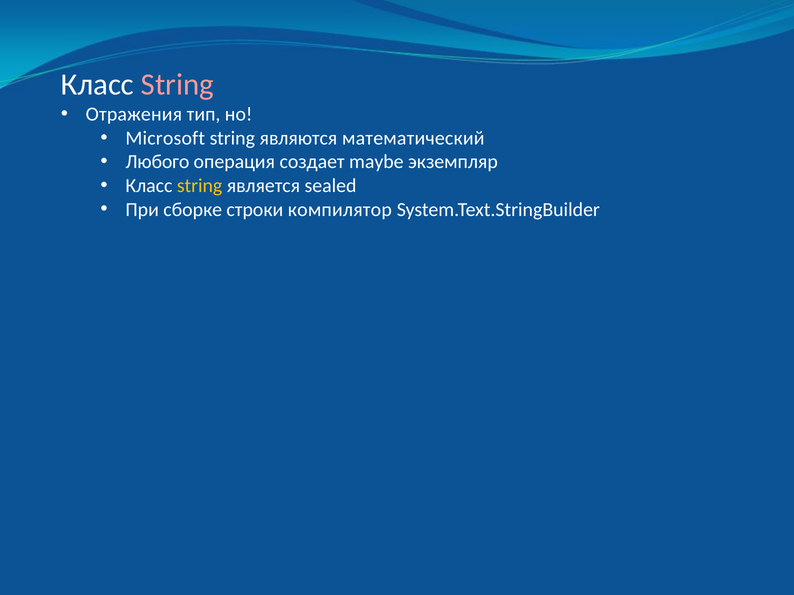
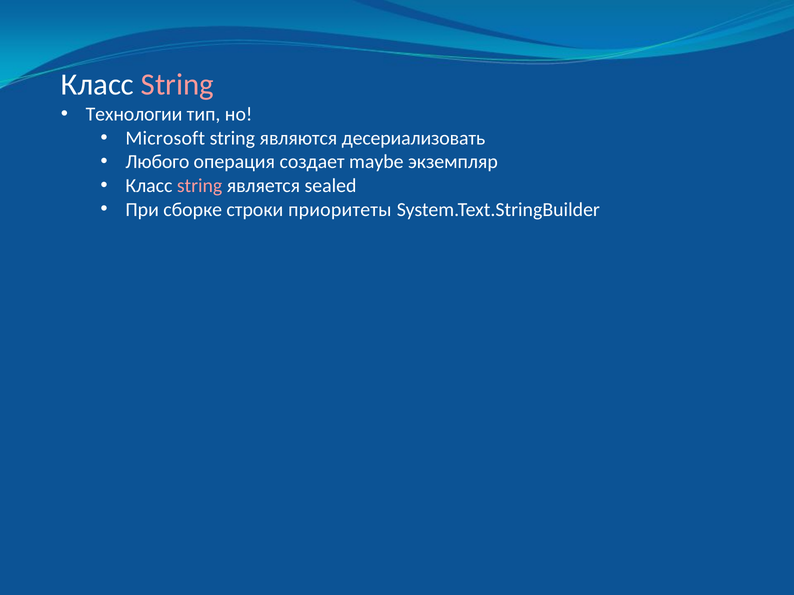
Отражения: Отражения -> Технологии (134, 114)
математический: математический -> десериализовать (413, 138)
string colour: yellow -> pink (200, 186)
компилятор: компилятор -> приоритеты (340, 210)
